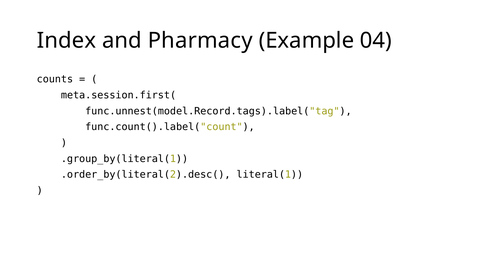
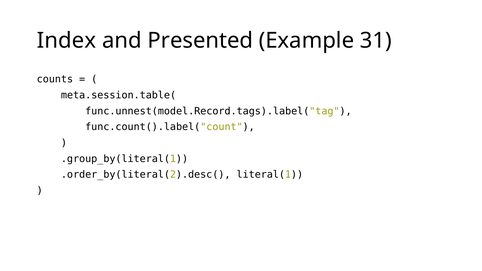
Pharmacy: Pharmacy -> Presented (200, 40)
04: 04 -> 31 (376, 40)
meta.session.first(: meta.session.first( -> meta.session.table( (119, 95)
